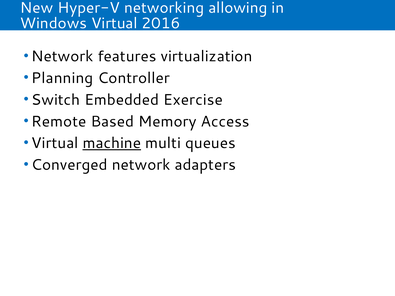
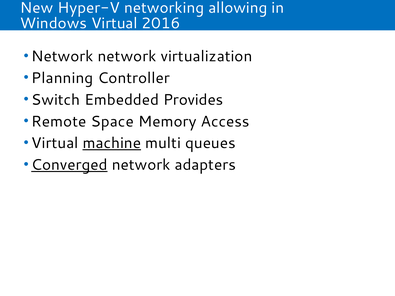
Network features: features -> network (127, 56)
Exercise: Exercise -> Provides (193, 100)
Based: Based -> Space (112, 122)
Converged underline: none -> present (69, 165)
